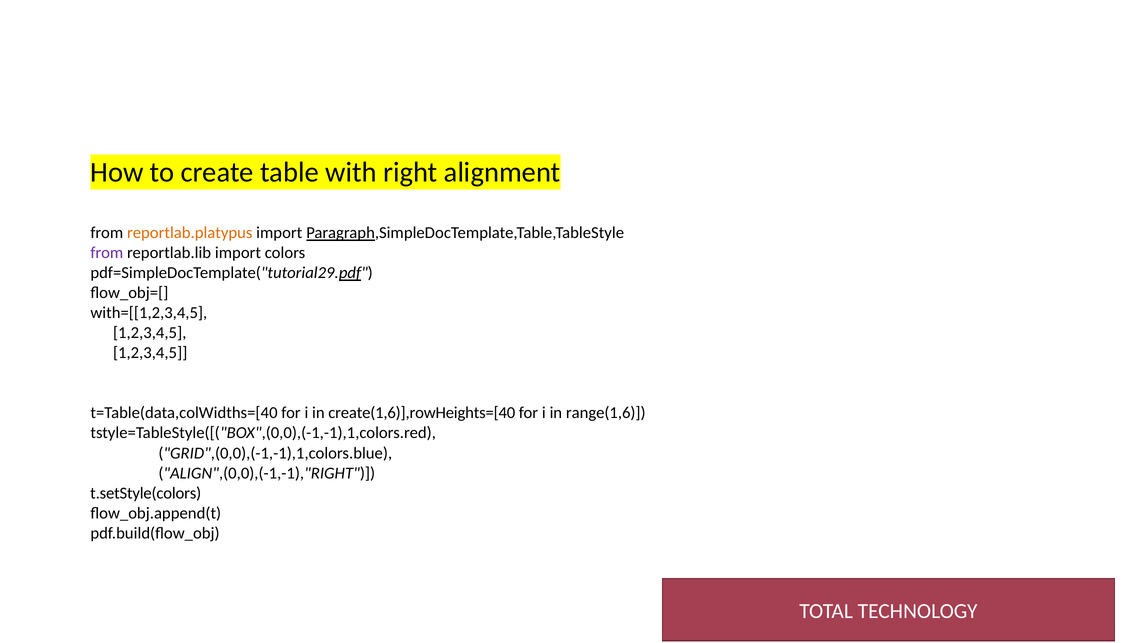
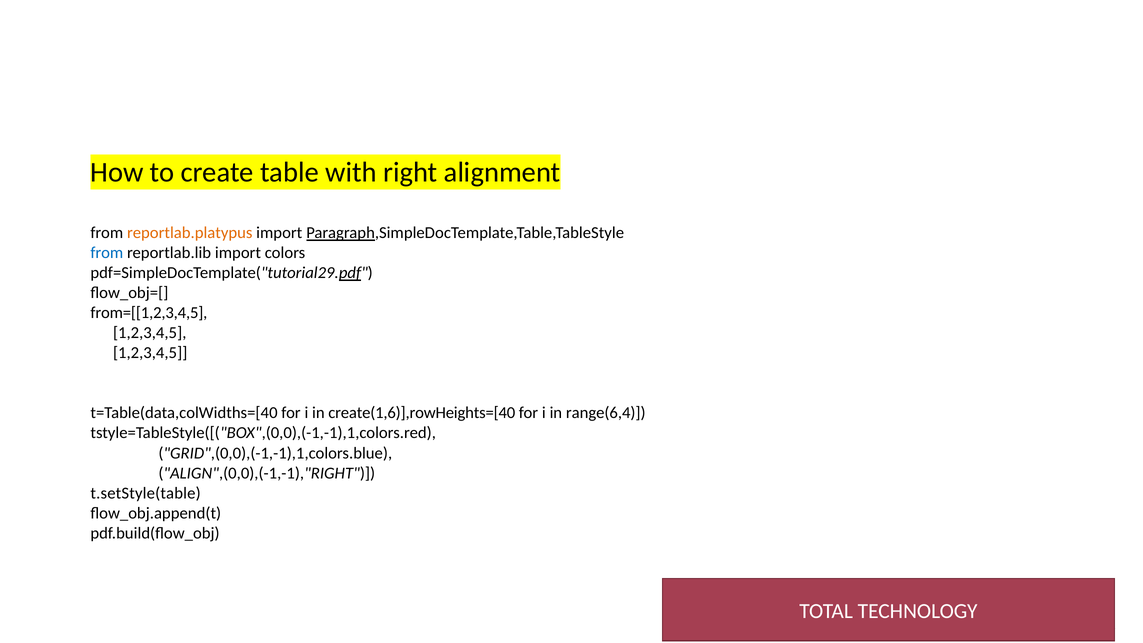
from colour: purple -> blue (107, 253)
with=[[1,2,3,4,5: with=[[1,2,3,4,5 -> from=[[1,2,3,4,5 (149, 313)
range(1,6: range(1,6 -> range(6,4 (606, 413)
t.setStyle(colors: t.setStyle(colors -> t.setStyle(table (146, 493)
